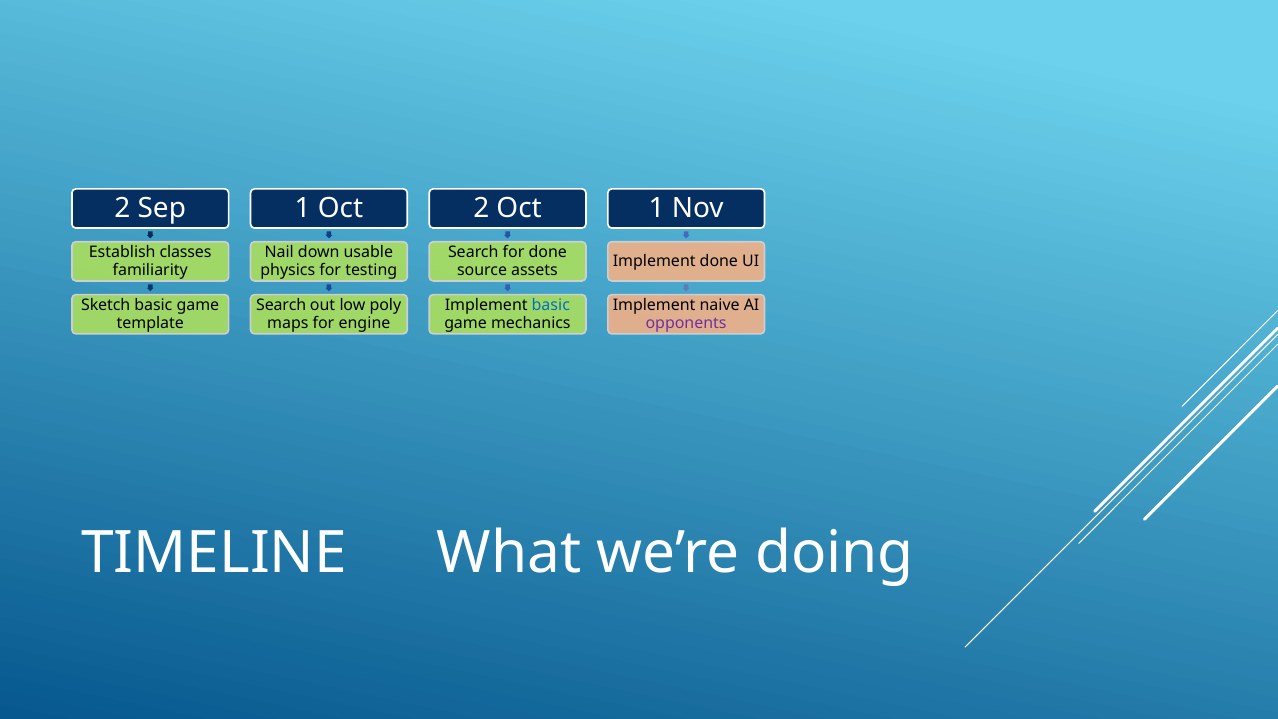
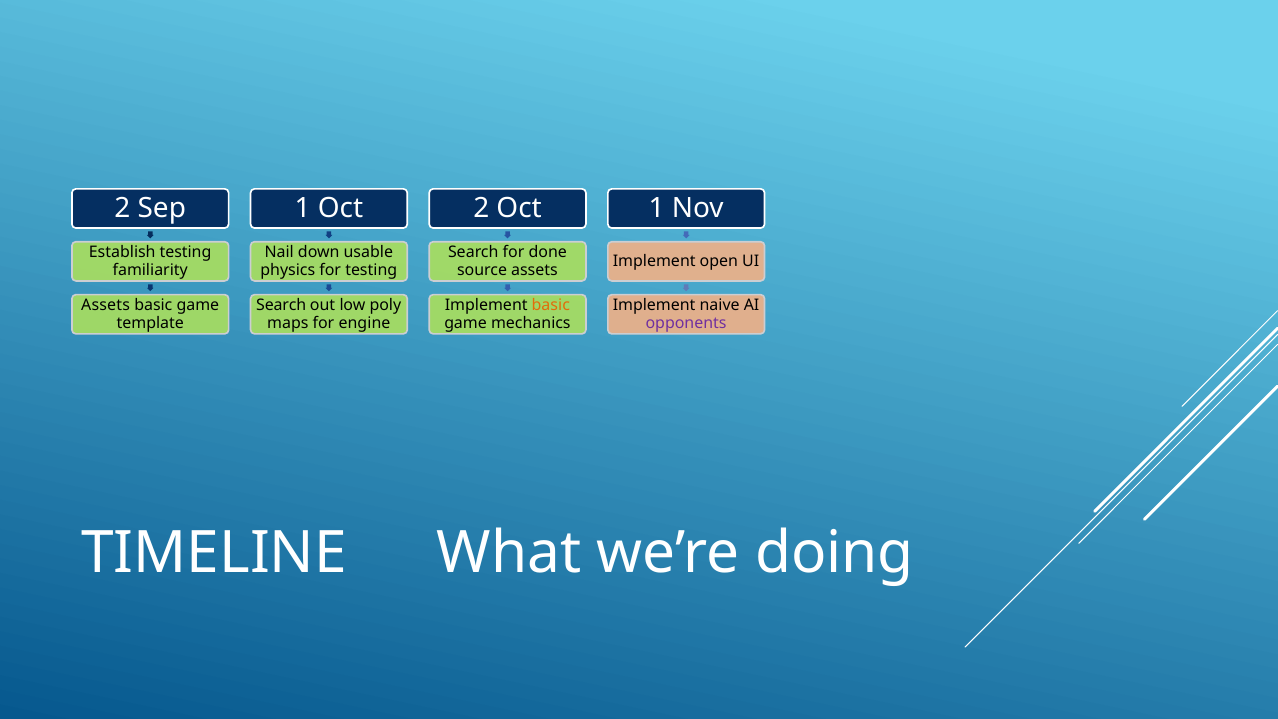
Establish classes: classes -> testing (186, 253)
Implement done: done -> open (719, 261)
Sketch: Sketch -> Assets (106, 305)
basic colour: blue -> orange (551, 305)
